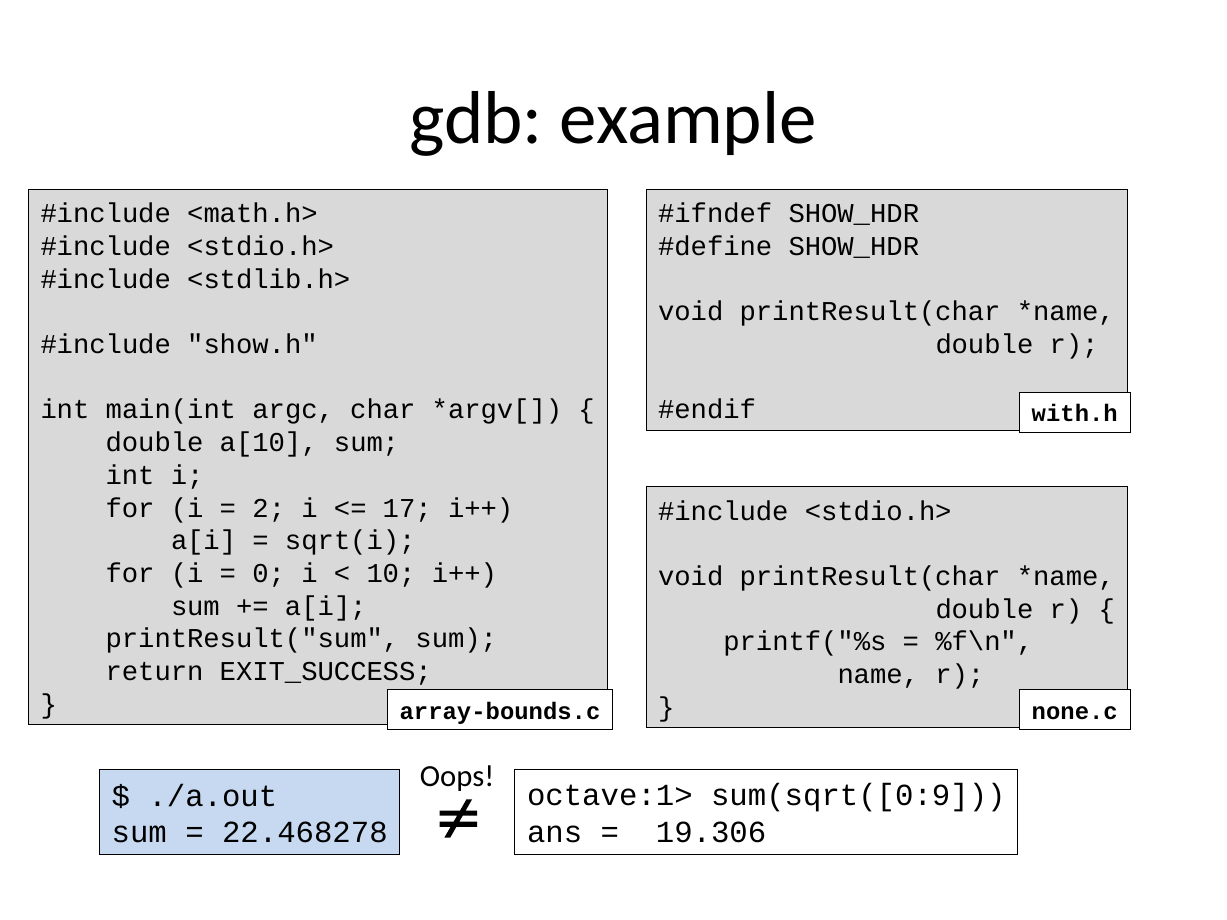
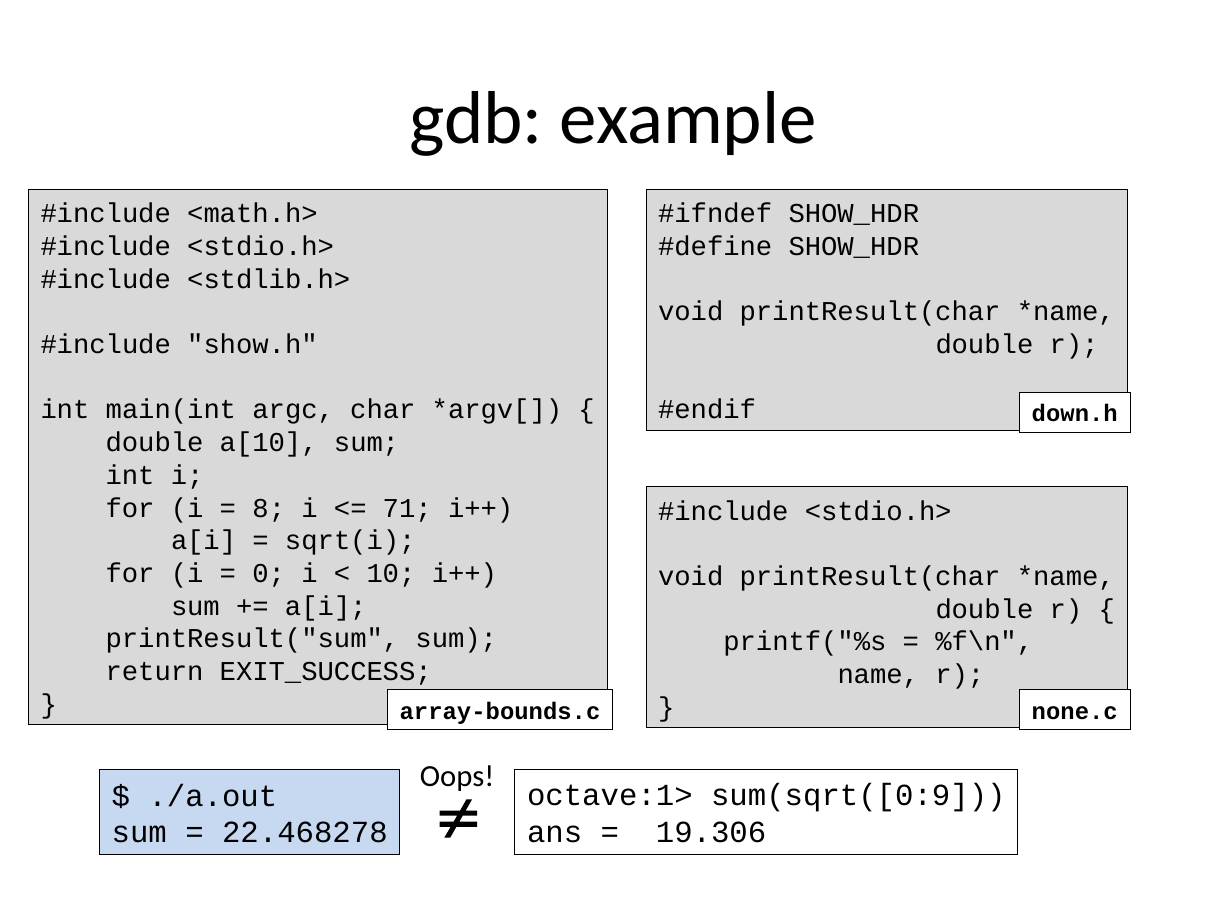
with.h: with.h -> down.h (1075, 414)
2: 2 -> 8 (269, 508)
17: 17 -> 71 (407, 508)
